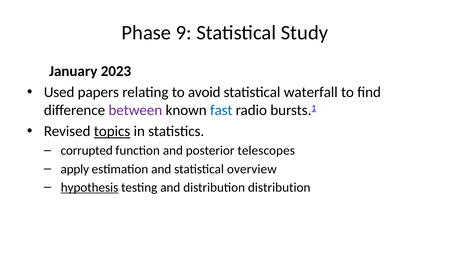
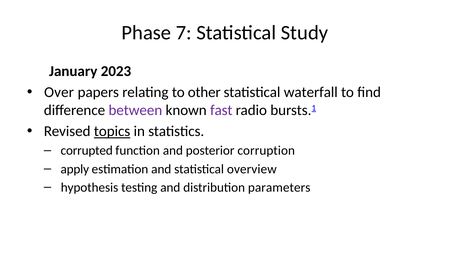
9: 9 -> 7 (184, 33)
Used: Used -> Over (59, 92)
avoid: avoid -> other (204, 92)
fast colour: blue -> purple (221, 110)
telescopes: telescopes -> corruption (266, 151)
hypothesis underline: present -> none (89, 187)
distribution distribution: distribution -> parameters (279, 187)
